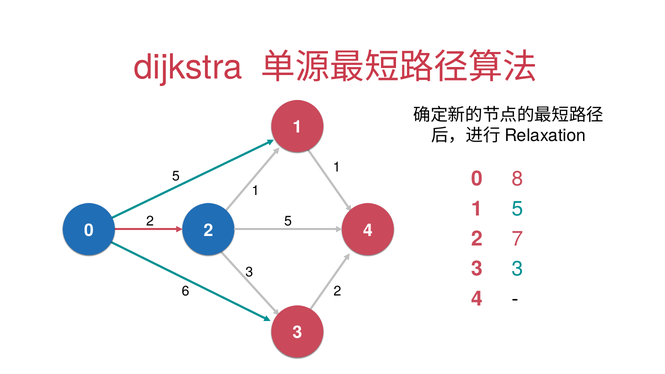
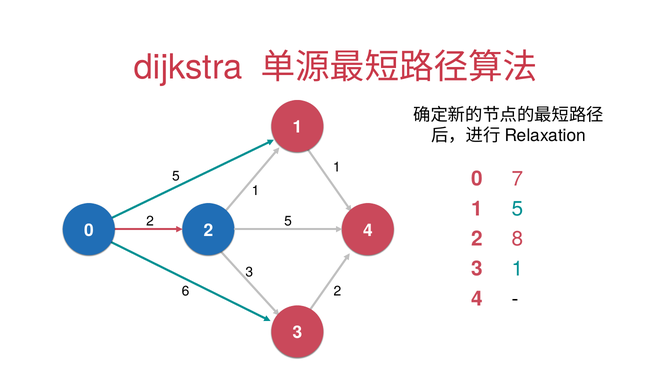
8: 8 -> 7 (518, 179)
7: 7 -> 8 (518, 239)
3 3: 3 -> 1 (518, 269)
